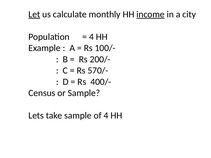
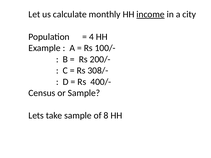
Let underline: present -> none (34, 14)
570/-: 570/- -> 308/- (98, 71)
of 4: 4 -> 8 (106, 116)
